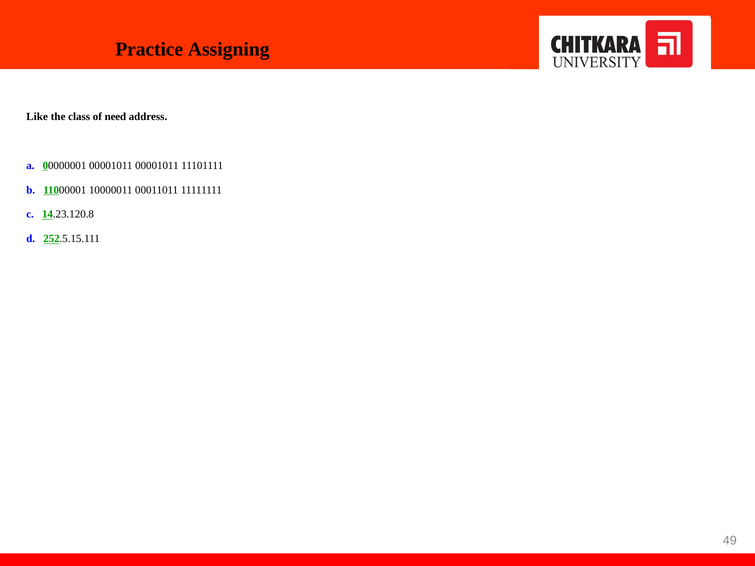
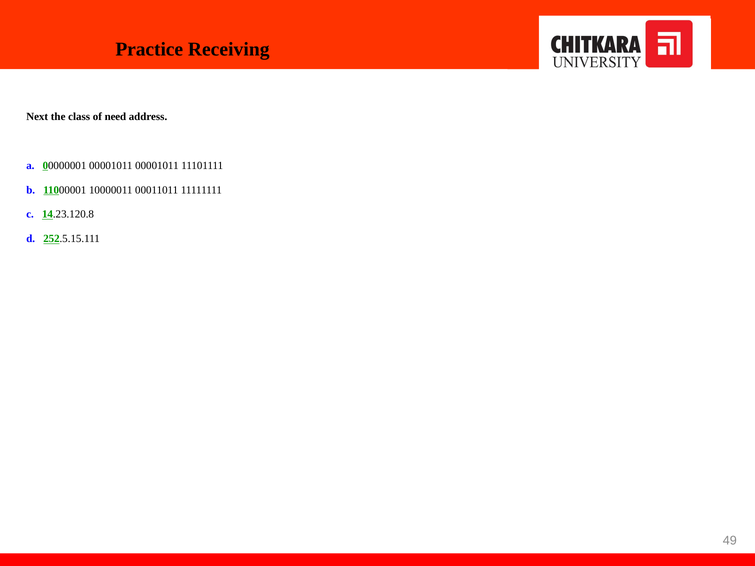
Assigning: Assigning -> Receiving (229, 49)
Like: Like -> Next (37, 117)
